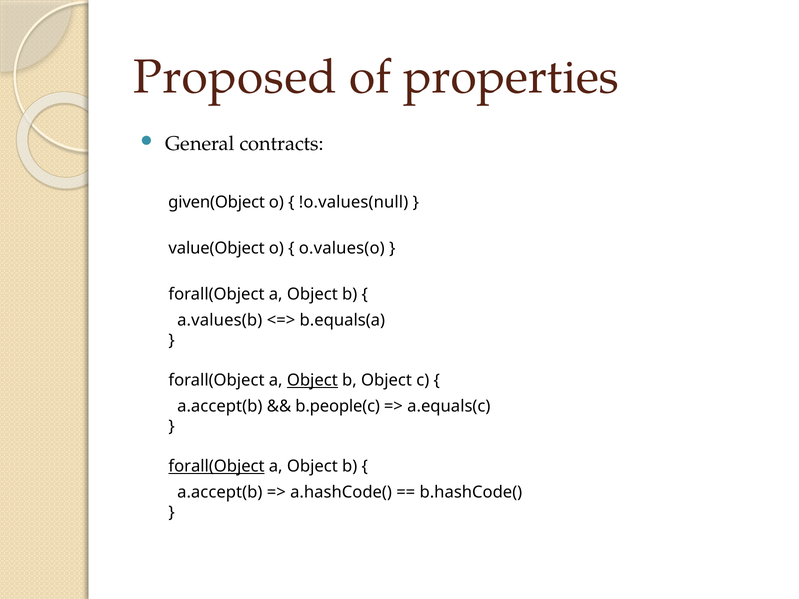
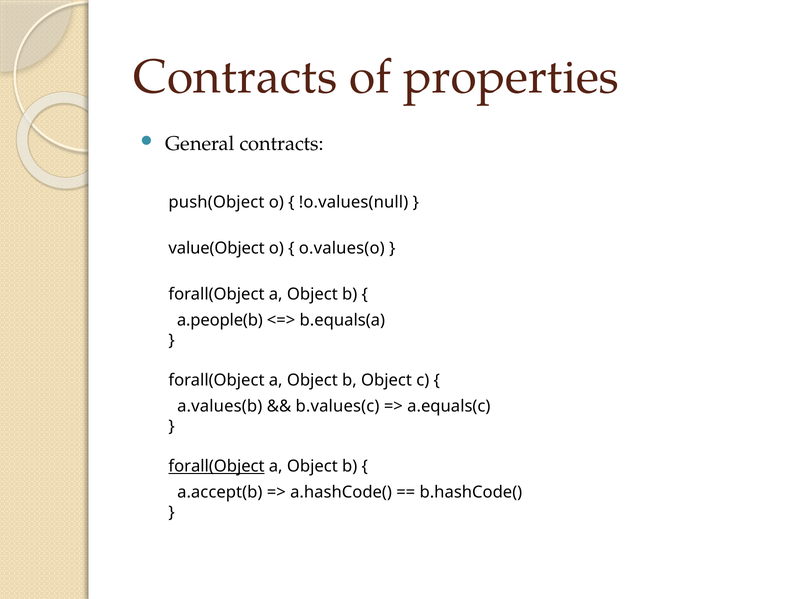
Proposed: Proposed -> Contracts (235, 77)
given(Object: given(Object -> push(Object (216, 202)
a.values(b: a.values(b -> a.people(b (220, 320)
Object underline: present -> none (312, 380)
a.accept(b: a.accept(b -> a.values(b (220, 406)
b.people(c: b.people(c -> b.values(c (337, 406)
